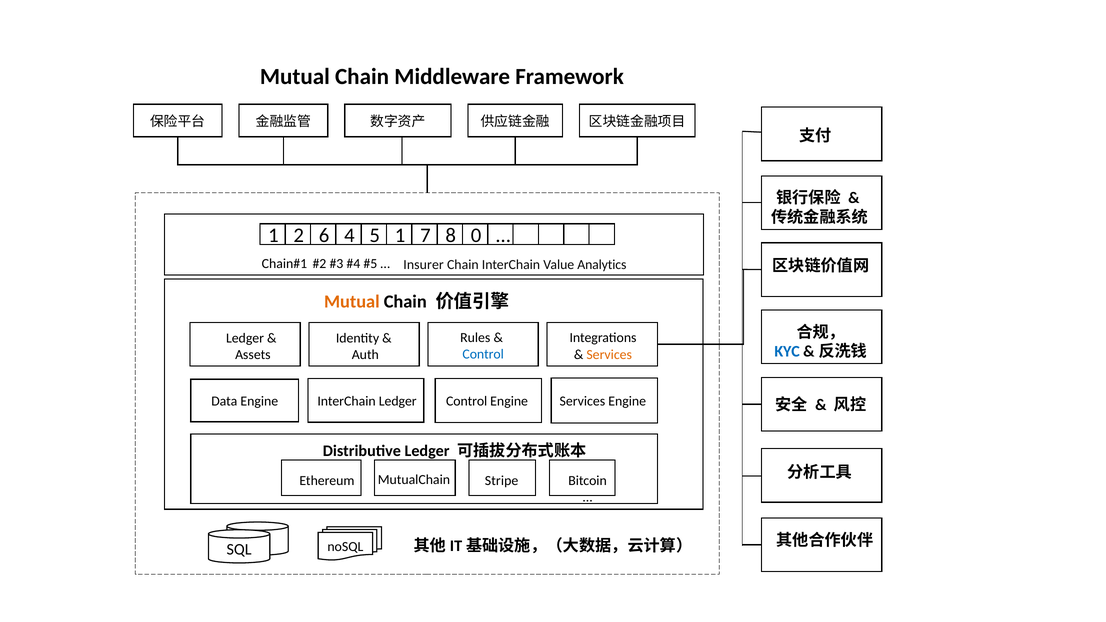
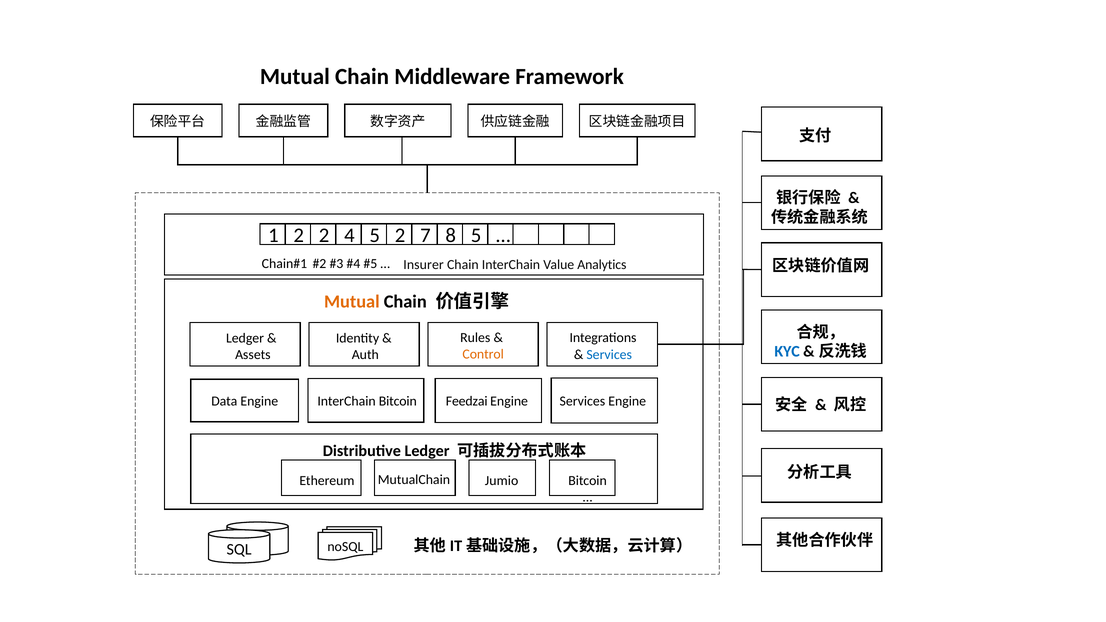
2 6: 6 -> 2 (324, 236)
5 1: 1 -> 2 (400, 236)
8 0: 0 -> 5 (476, 236)
Control colour: blue -> orange (483, 354)
Services colour: orange -> blue (609, 355)
InterChain Ledger: Ledger -> Bitcoin (398, 401)
Control: Control -> Feedzai (467, 401)
Stripe: Stripe -> Jumio (502, 481)
